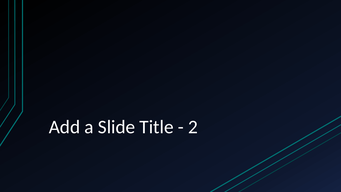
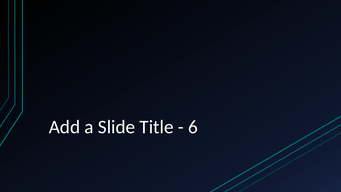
2: 2 -> 6 (193, 127)
